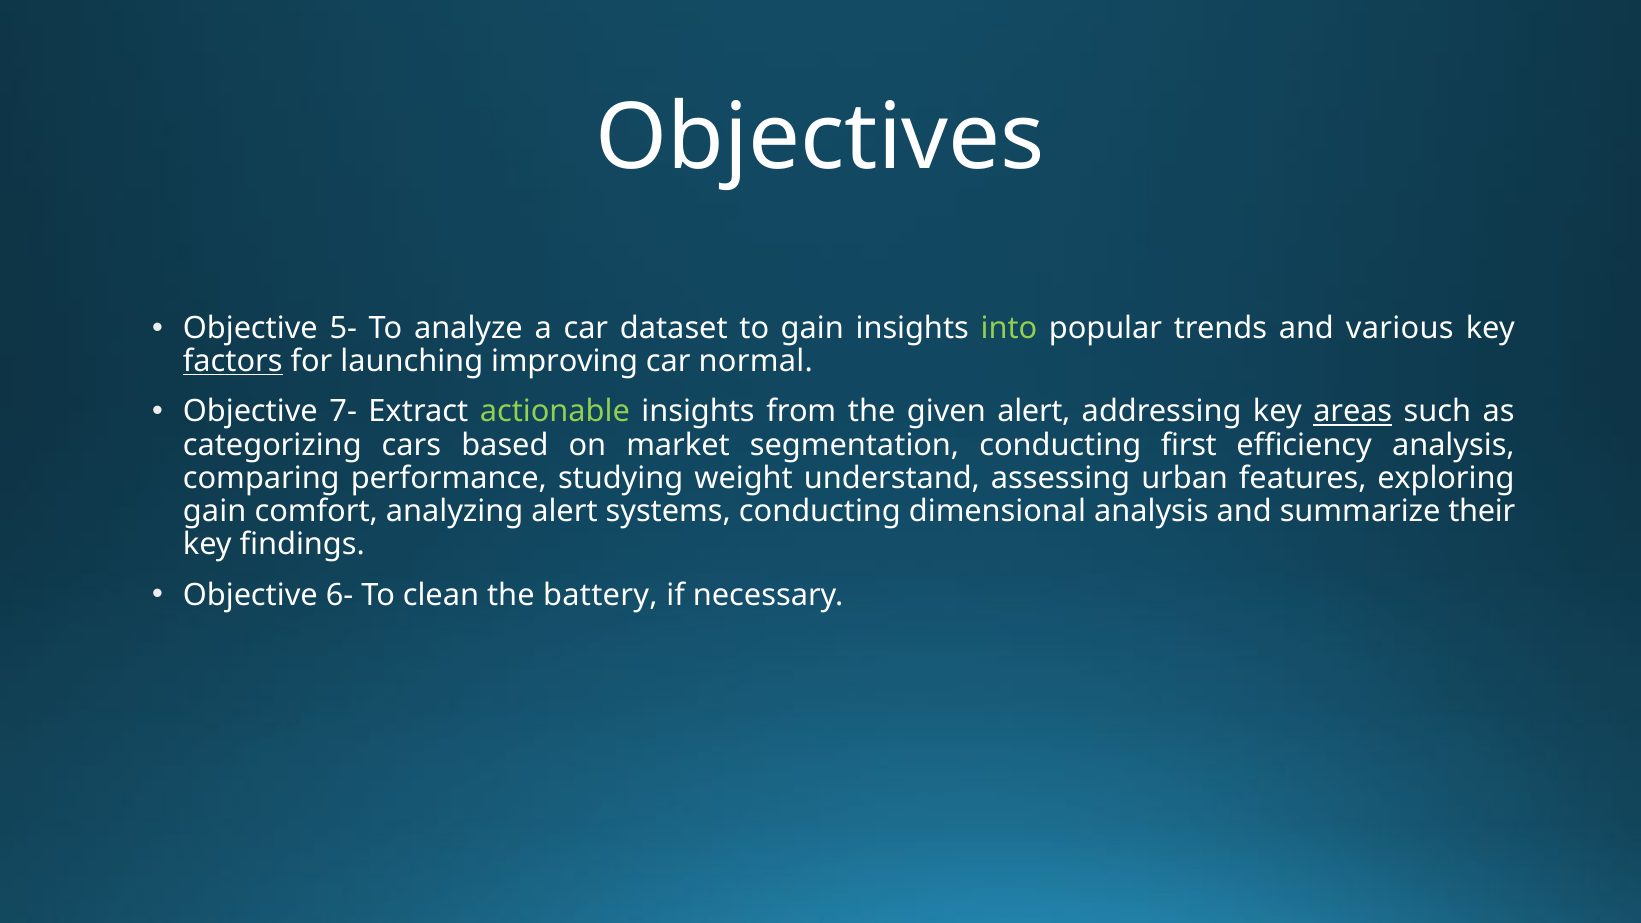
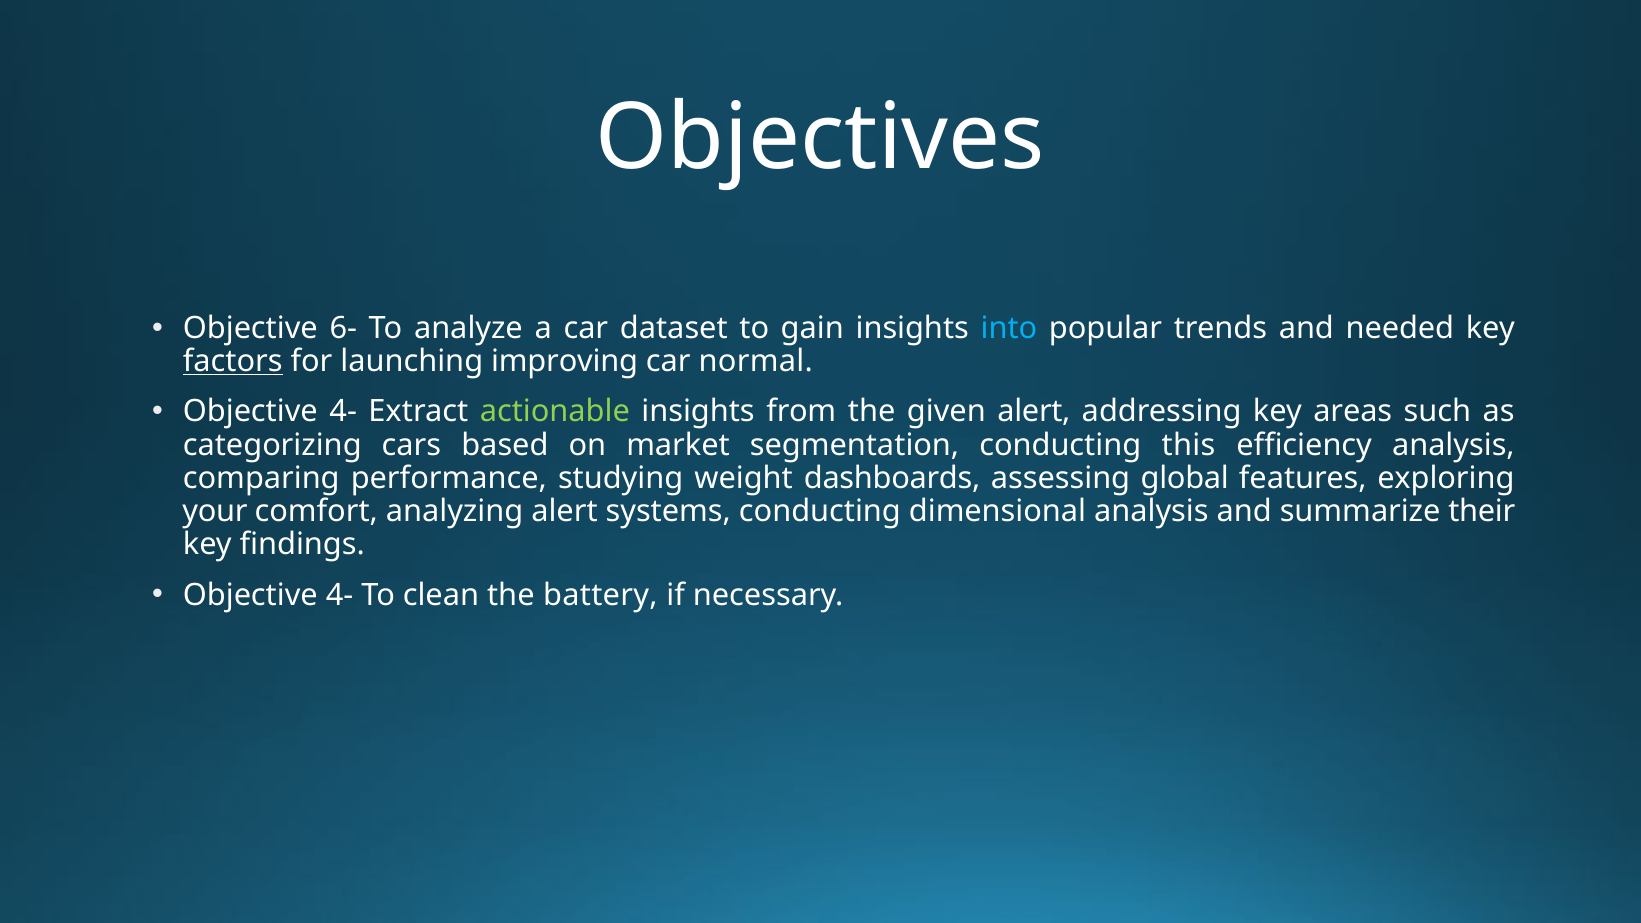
5-: 5- -> 6- (343, 328)
into colour: light green -> light blue (1009, 328)
various: various -> needed (1400, 328)
7-: 7- -> 4- (343, 412)
areas underline: present -> none (1353, 412)
first: first -> this (1189, 445)
understand: understand -> dashboards (892, 478)
urban: urban -> global (1185, 478)
gain: gain -> your (215, 511)
6-: 6- -> 4- (340, 595)
